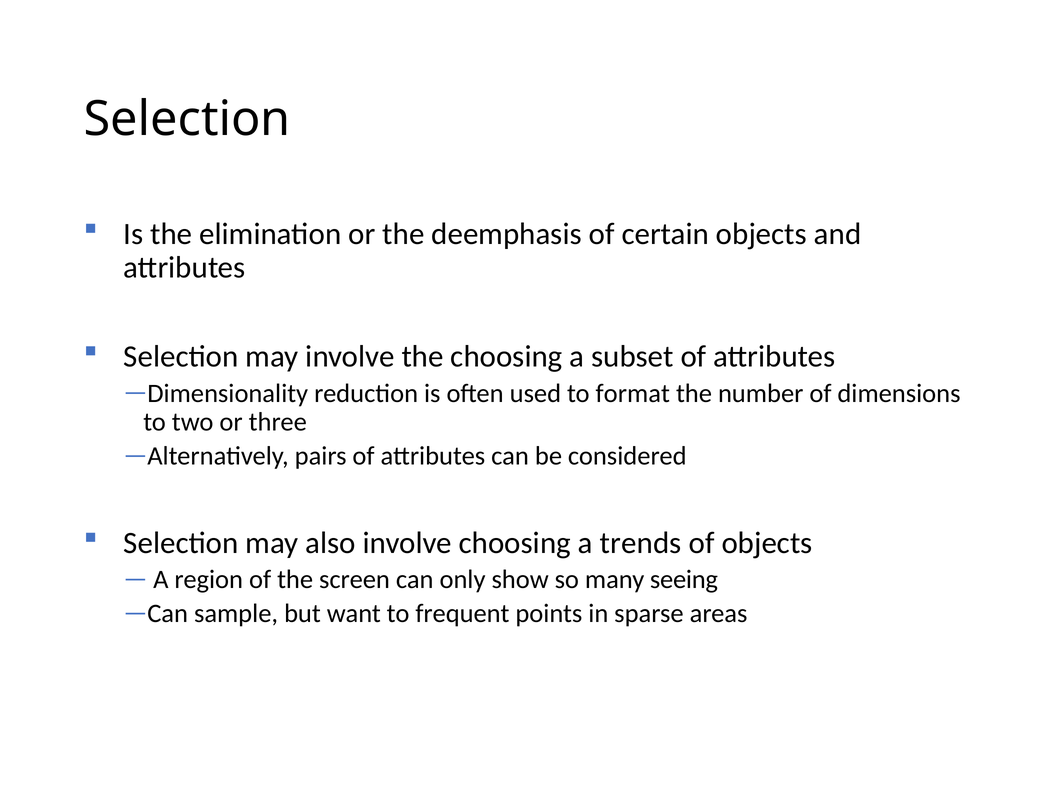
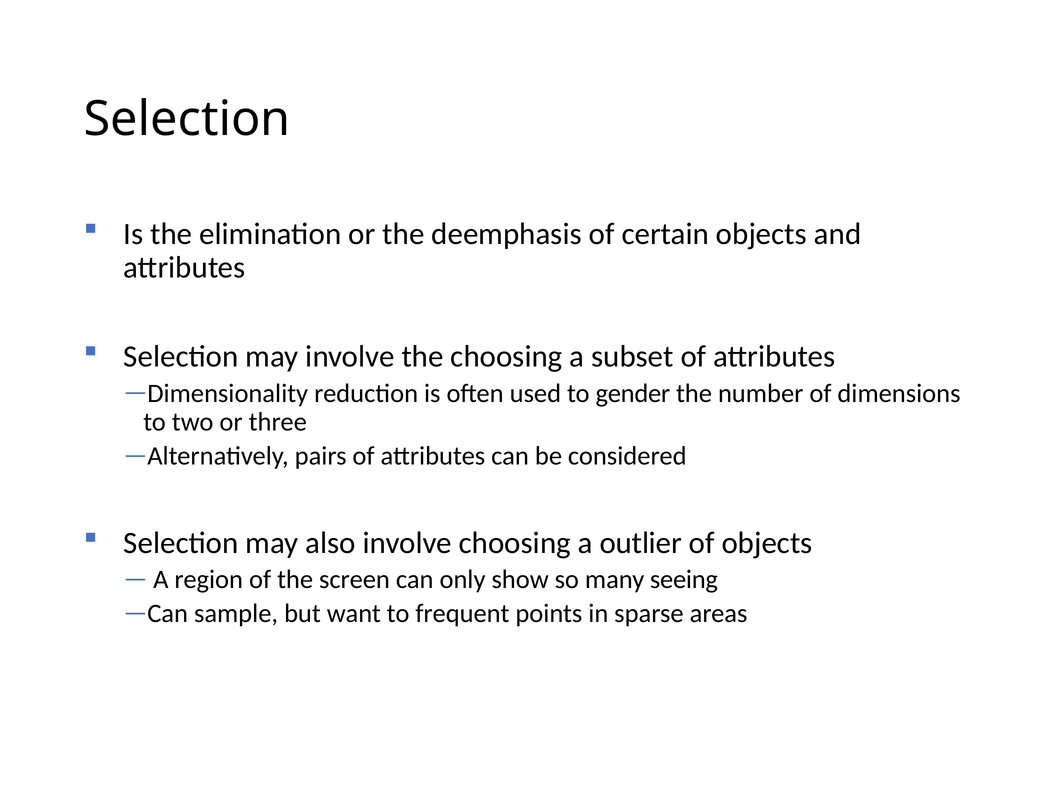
format: format -> gender (633, 393)
trends: trends -> outlier (641, 543)
